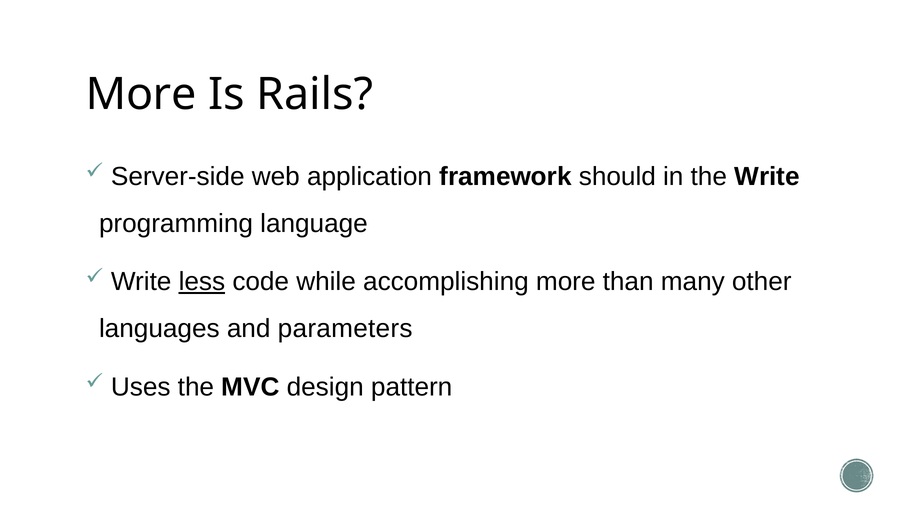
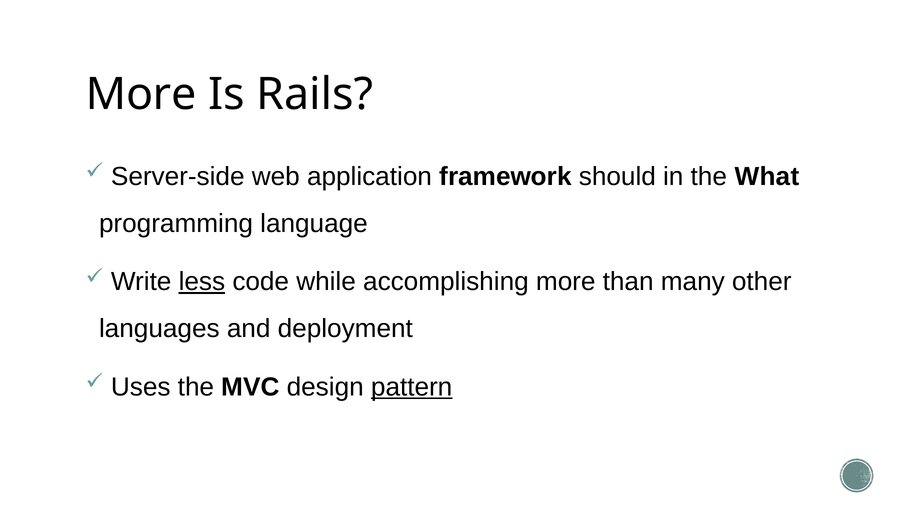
the Write: Write -> What (767, 177)
parameters: parameters -> deployment (345, 329)
pattern underline: none -> present (412, 387)
